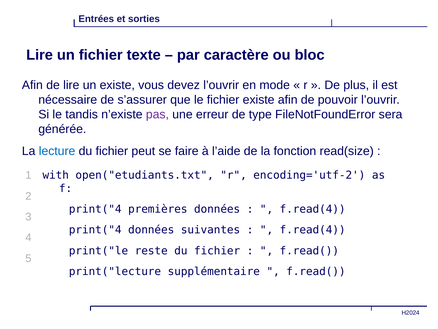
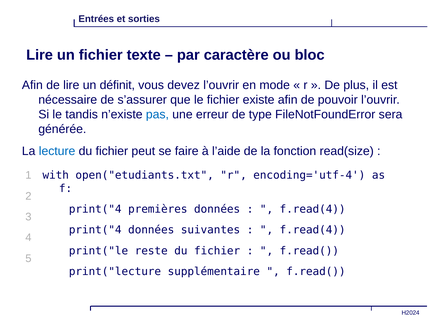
un existe: existe -> définit (117, 85)
pas colour: purple -> blue (157, 114)
encoding='utf-2: encoding='utf-2 -> encoding='utf-4 (309, 175)
